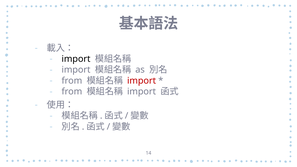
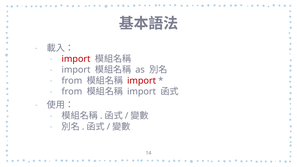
import colour: black -> red (76, 59)
